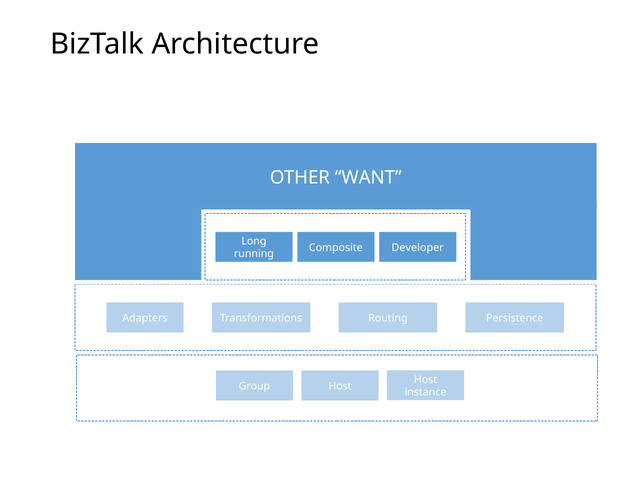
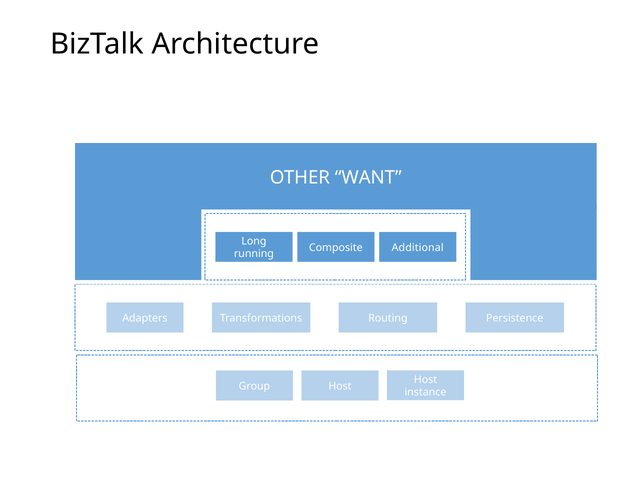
Developer: Developer -> Additional (418, 248)
